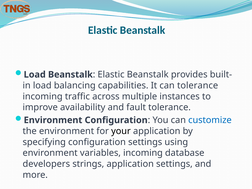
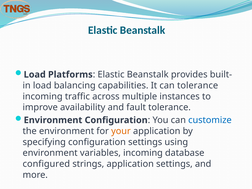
Load Beanstalk: Beanstalk -> Platforms (70, 75)
your colour: black -> orange (121, 131)
developers: developers -> configured (46, 164)
